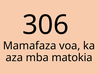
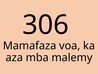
matokia: matokia -> malemy (72, 57)
